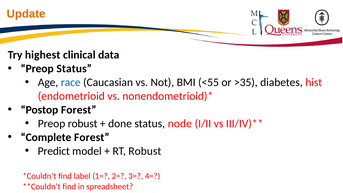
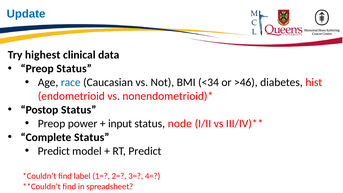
Update colour: orange -> blue (26, 14)
<55: <55 -> <34 (209, 82)
>35: >35 -> >46 (246, 82)
Postop Forest: Forest -> Status (79, 110)
Preop robust: robust -> power (83, 124)
done: done -> input (120, 124)
Complete Forest: Forest -> Status (92, 137)
RT Robust: Robust -> Predict (145, 151)
